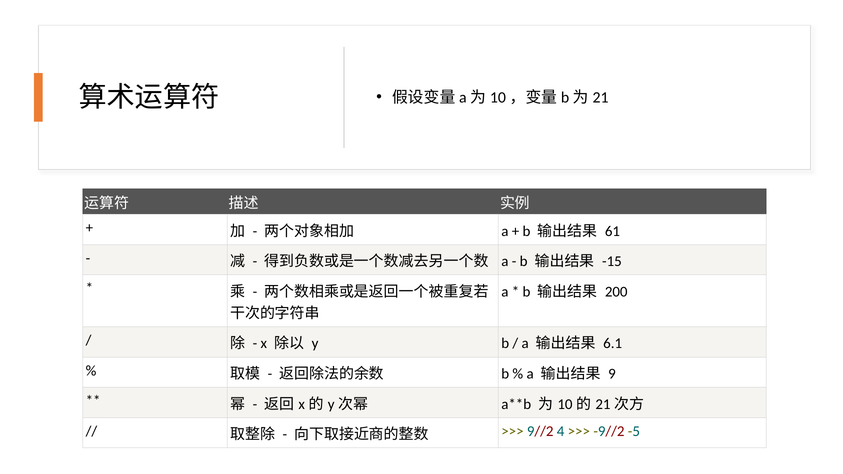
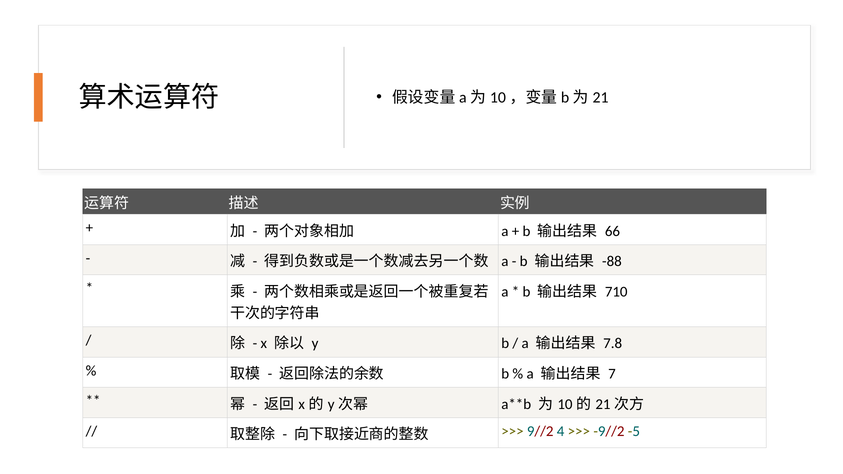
61: 61 -> 66 (612, 231)
-15: -15 -> -88 (612, 261)
200: 200 -> 710 (616, 292)
6.1: 6.1 -> 7.8 (613, 344)
9: 9 -> 7 (612, 374)
